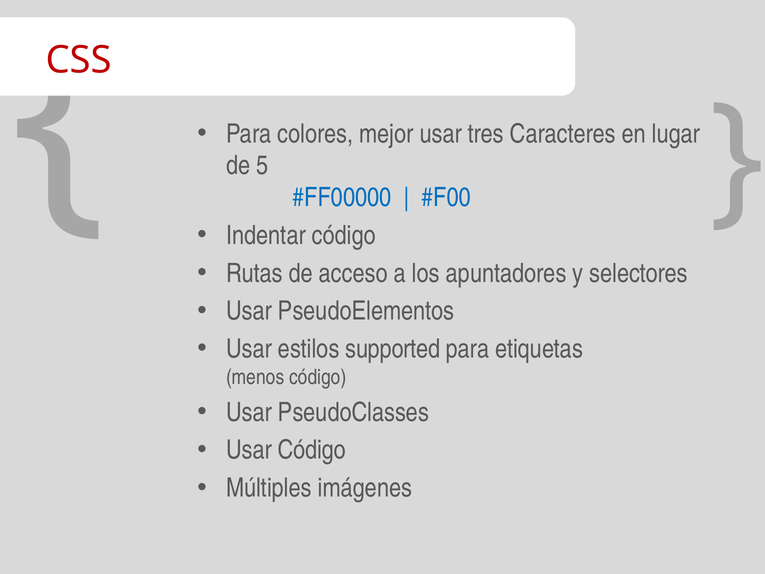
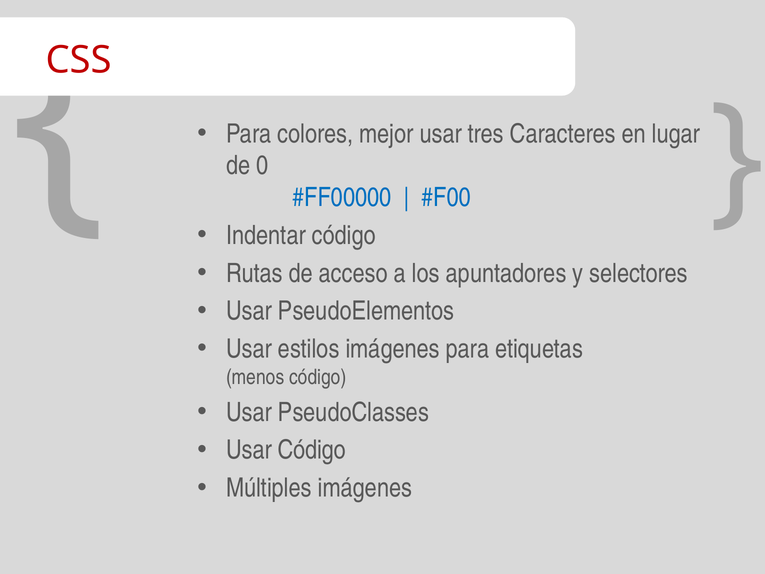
5: 5 -> 0 (262, 166)
estilos supported: supported -> imágenes (393, 349)
